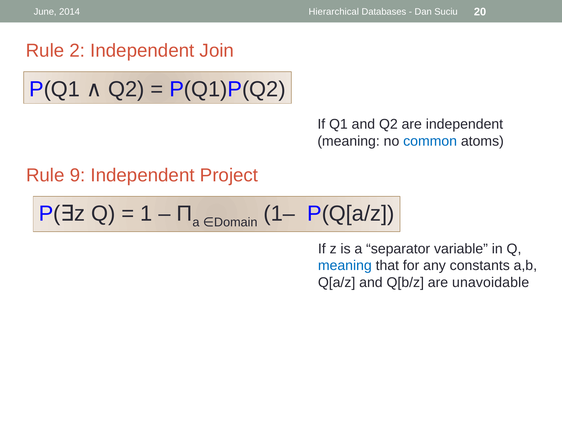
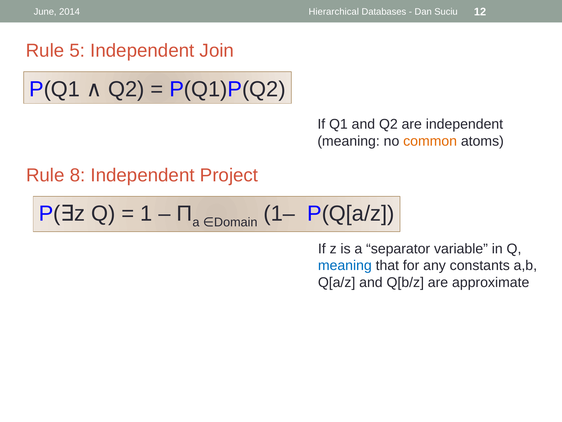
20: 20 -> 12 (480, 12)
2: 2 -> 5 (77, 51)
common colour: blue -> orange (430, 141)
9: 9 -> 8 (78, 175)
unavoidable: unavoidable -> approximate (491, 282)
